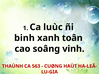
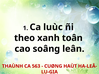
binh: binh -> theo (25, 38)
vinh: vinh -> leân (73, 49)
